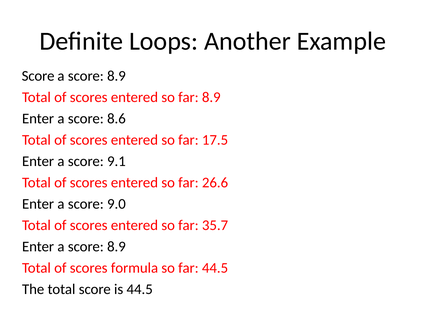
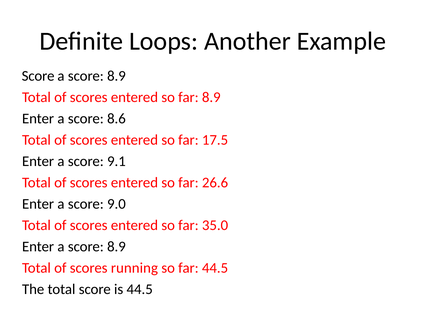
35.7: 35.7 -> 35.0 (215, 225)
formula: formula -> running (134, 268)
